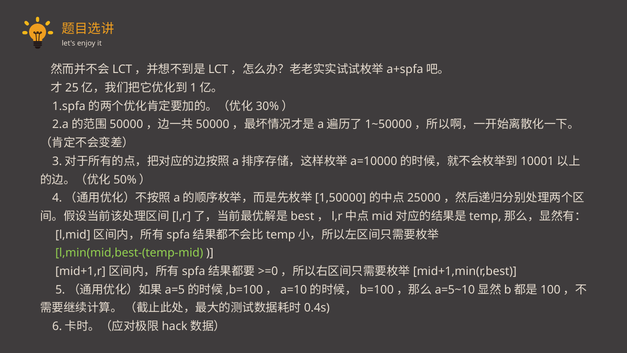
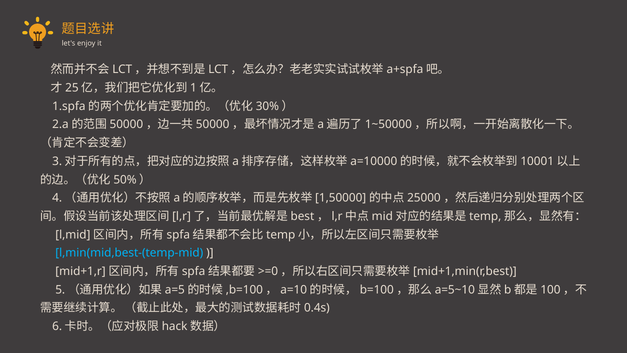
l,min(mid,best-(temp-mid colour: light green -> light blue (129, 253)
